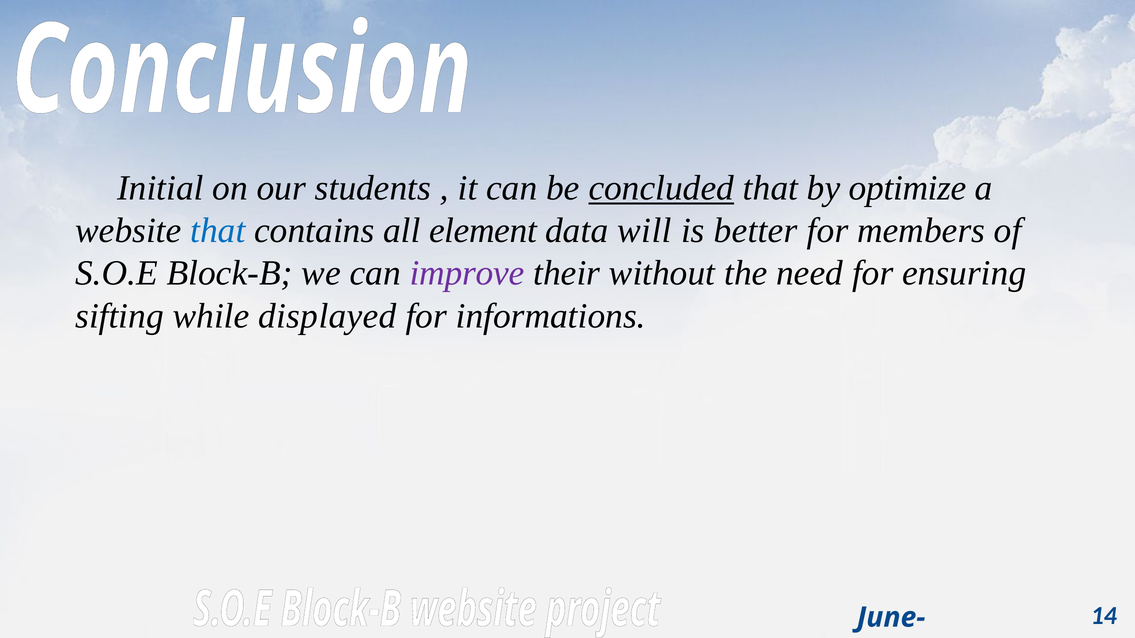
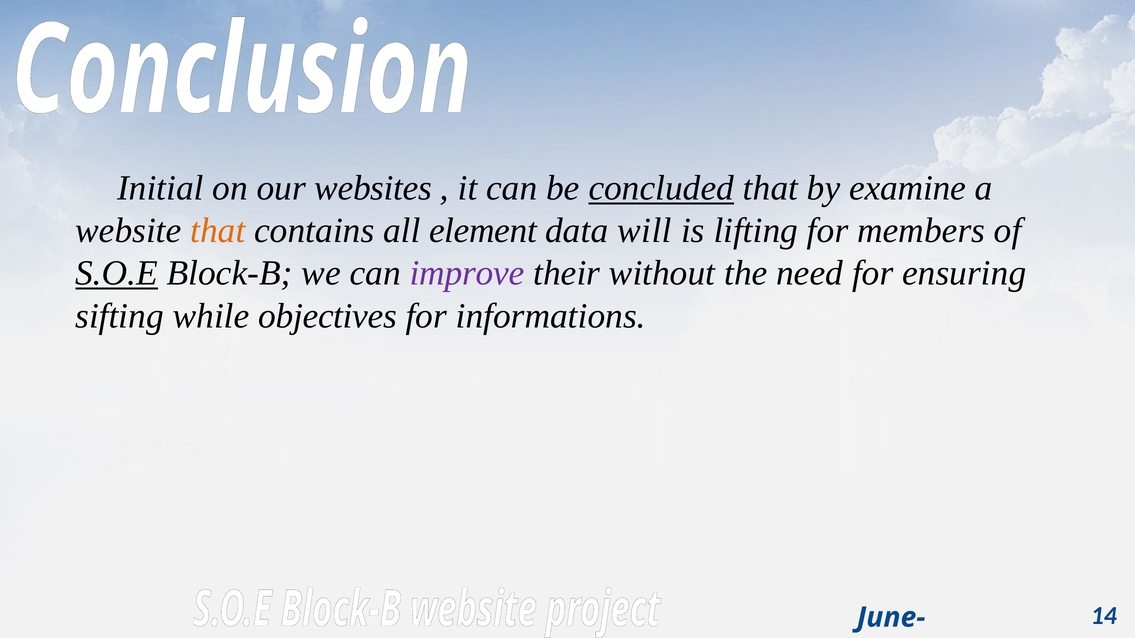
students: students -> websites (373, 188)
optimize: optimize -> examine (908, 188)
that colour: blue -> orange (218, 231)
better: better -> lifting (756, 231)
S.O.E underline: none -> present (117, 273)
displayed: displayed -> objectives (328, 316)
